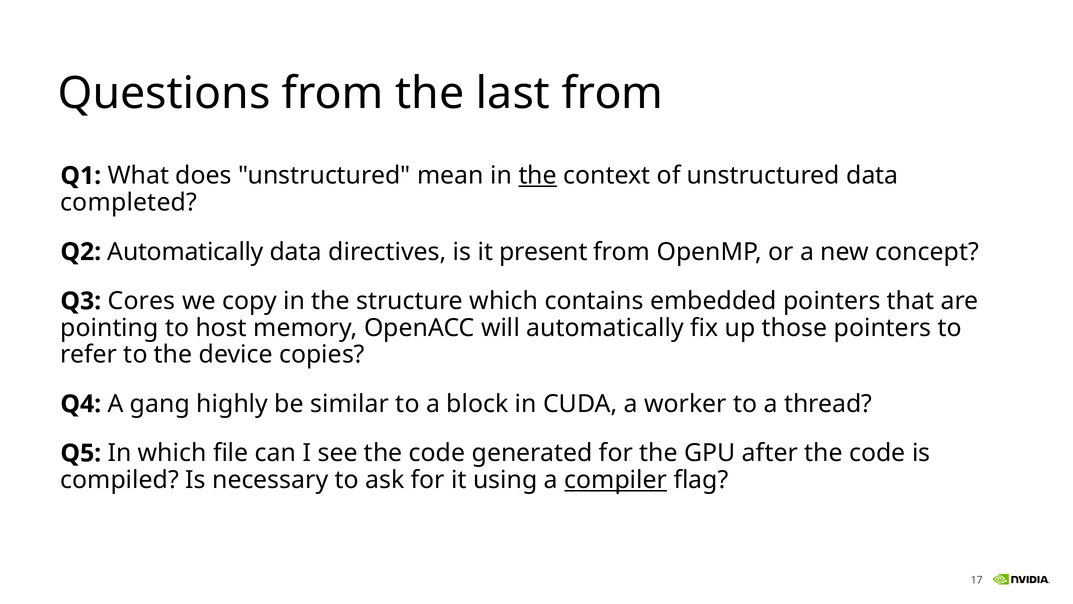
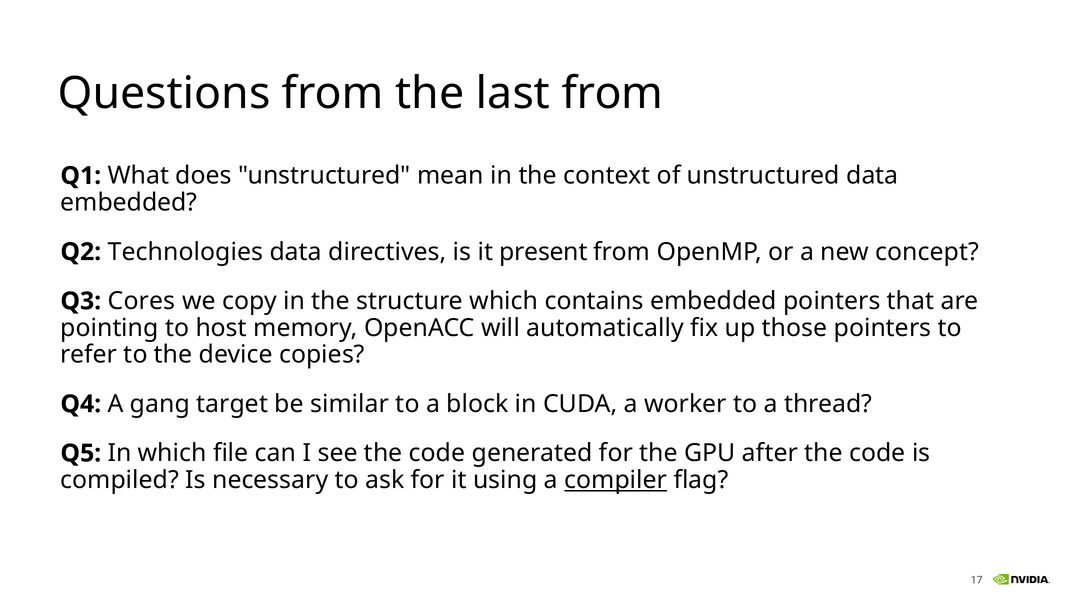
the underline: present -> none (538, 176)
completed: completed -> embedded (129, 202)
Q2 Automatically: Automatically -> Technologies (185, 252)
highly: highly -> target (232, 404)
